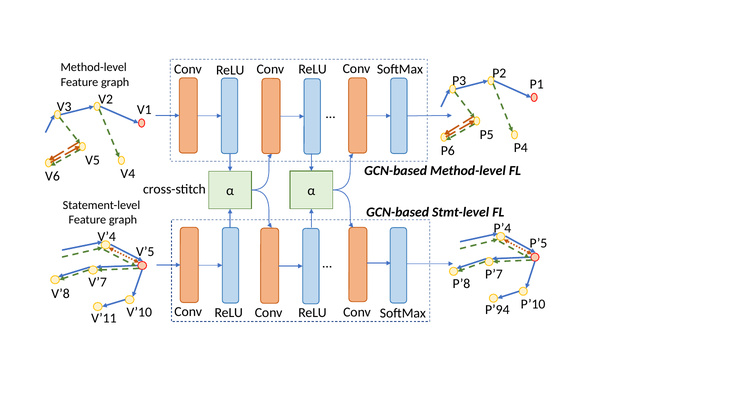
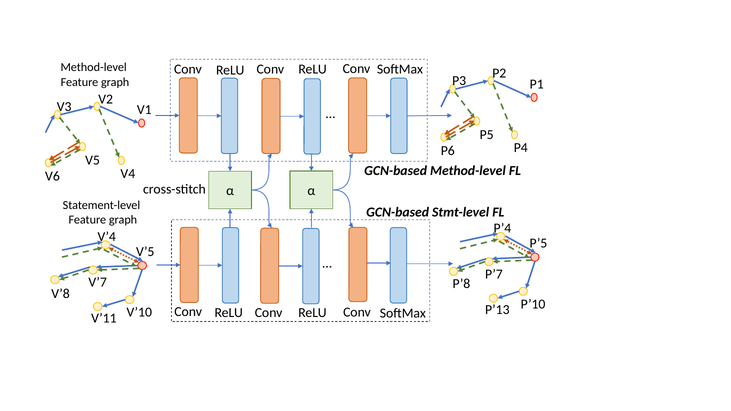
P’94: P’94 -> P’13 (497, 310)
